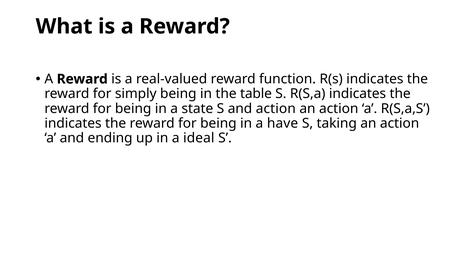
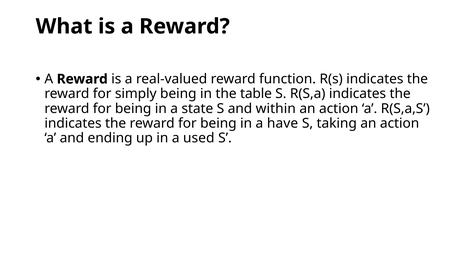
and action: action -> within (276, 109)
ideal: ideal -> used (199, 138)
